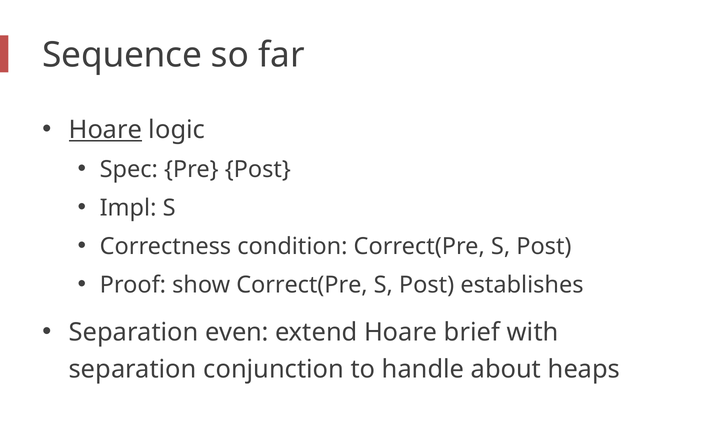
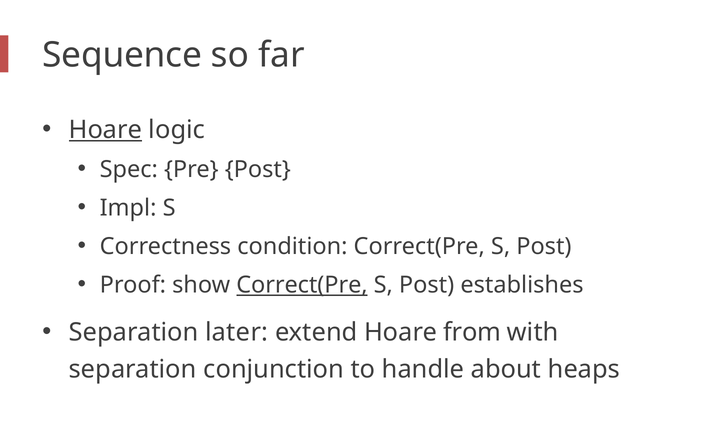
Correct(Pre underline: none -> present (302, 285)
even: even -> later (237, 333)
brief: brief -> from (472, 333)
